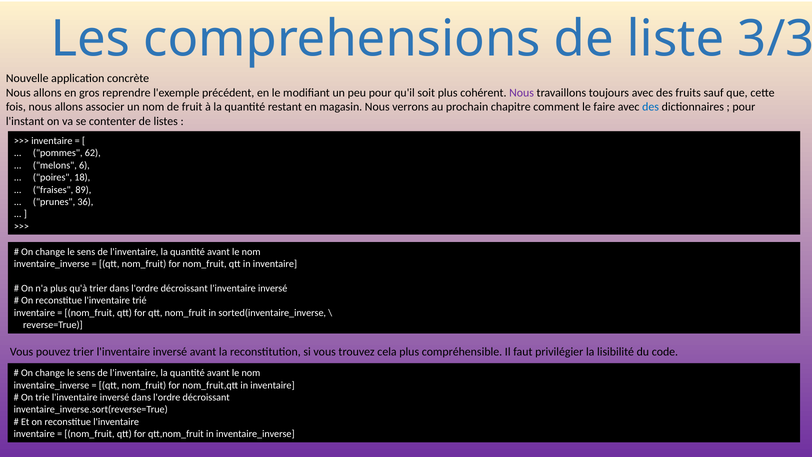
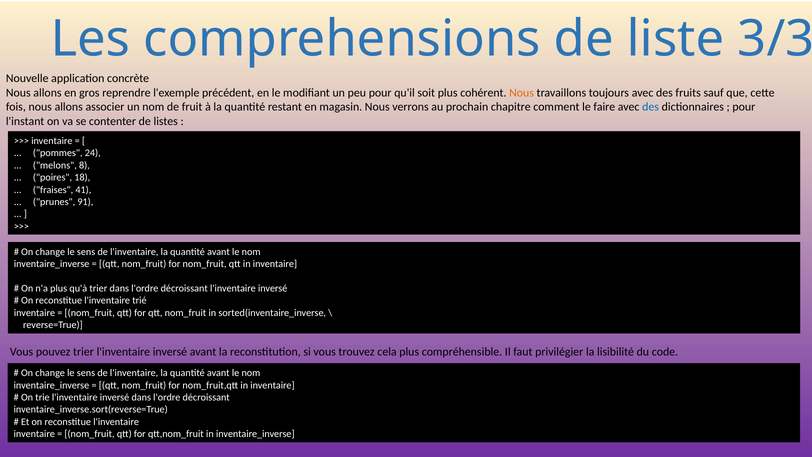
Nous colour: purple -> orange (522, 93)
62: 62 -> 24 (93, 153)
6: 6 -> 8 (84, 165)
89: 89 -> 41 (83, 190)
36: 36 -> 91 (85, 202)
